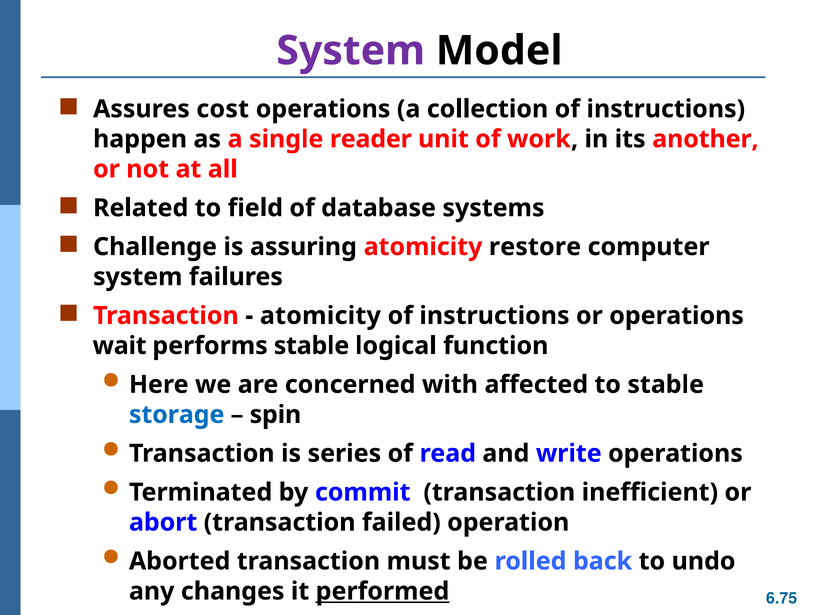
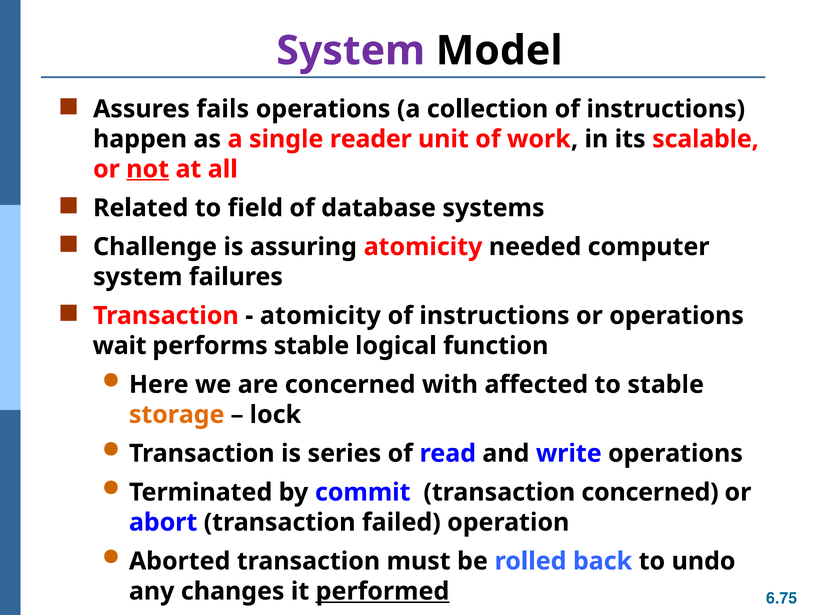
cost: cost -> fails (223, 109)
another: another -> scalable (705, 139)
not underline: none -> present (148, 169)
restore: restore -> needed (535, 247)
storage colour: blue -> orange (177, 415)
spin: spin -> lock (275, 415)
transaction inefficient: inefficient -> concerned (650, 492)
